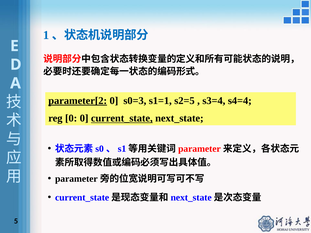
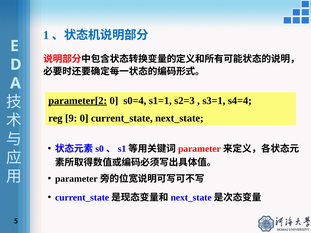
s0=3: s0=3 -> s0=4 (135, 101)
s2=5: s2=5 -> s2=3 (184, 101)
s3=4: s3=4 -> s3=1 (214, 101)
reg 0: 0 -> 9 (71, 118)
current_state underline: present -> none (122, 118)
